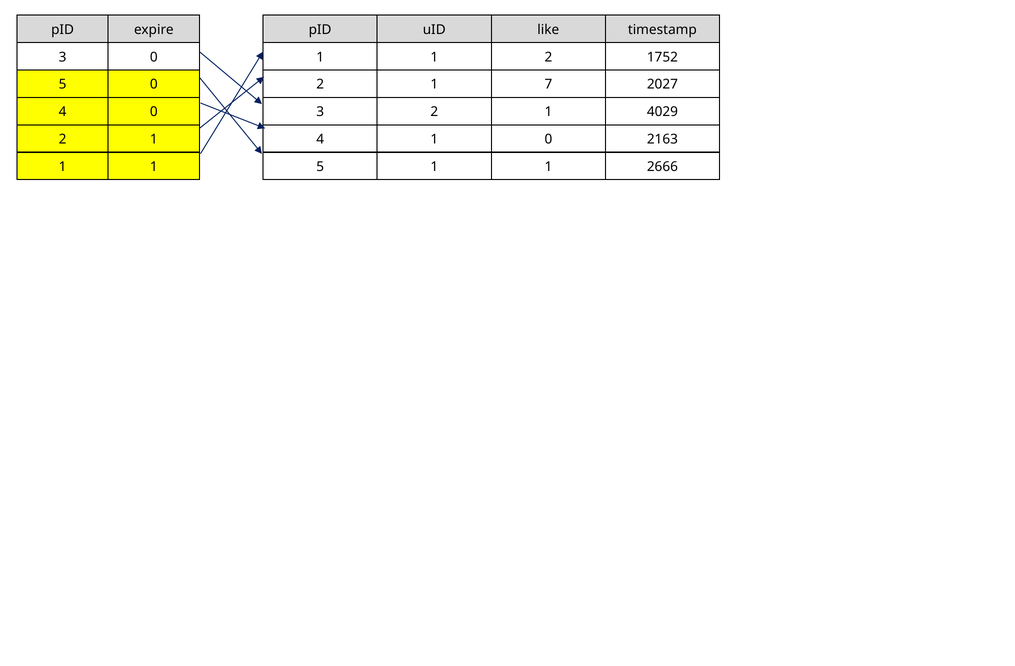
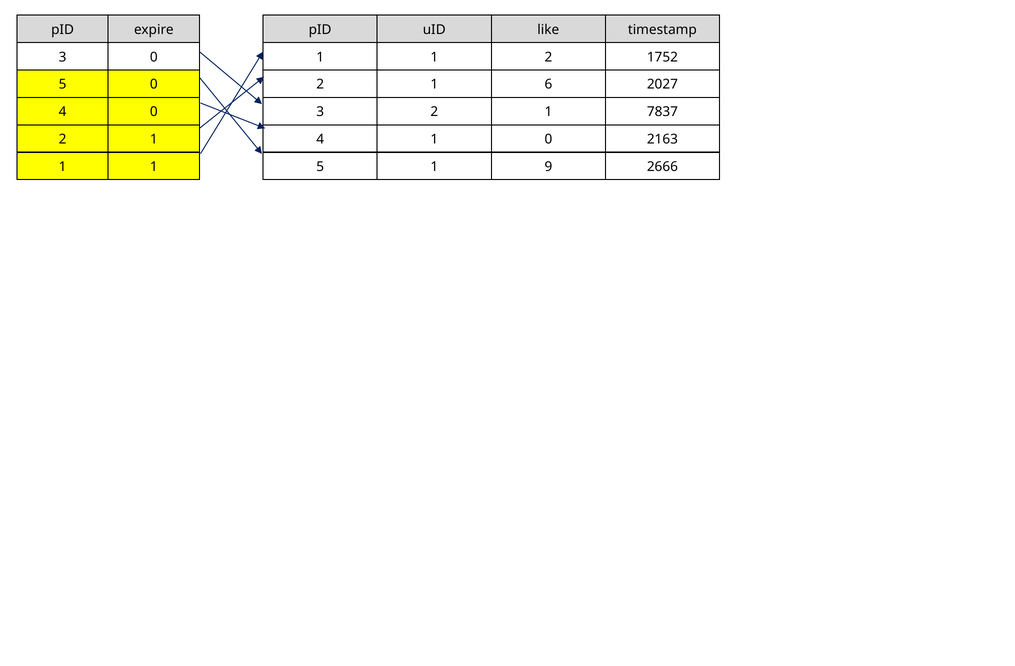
7: 7 -> 6 (548, 85)
4029: 4029 -> 7837 (662, 112)
5 1 1: 1 -> 9 (548, 167)
